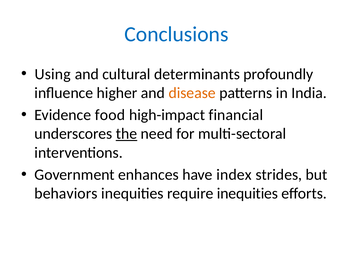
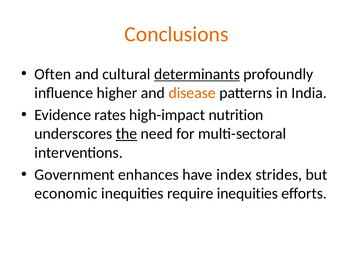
Conclusions colour: blue -> orange (176, 34)
Using: Using -> Often (53, 74)
determinants underline: none -> present (197, 74)
food: food -> rates (110, 115)
financial: financial -> nutrition (236, 115)
behaviors: behaviors -> economic (66, 193)
